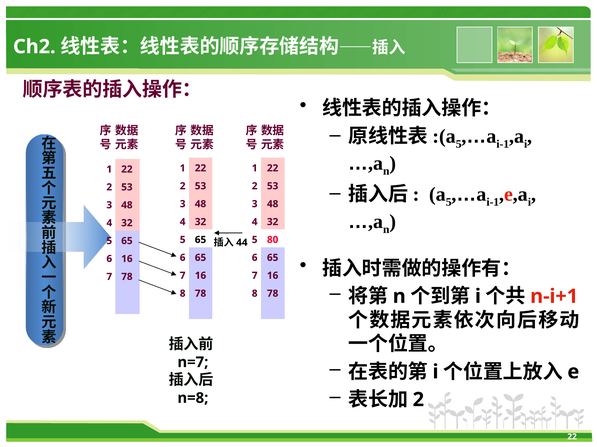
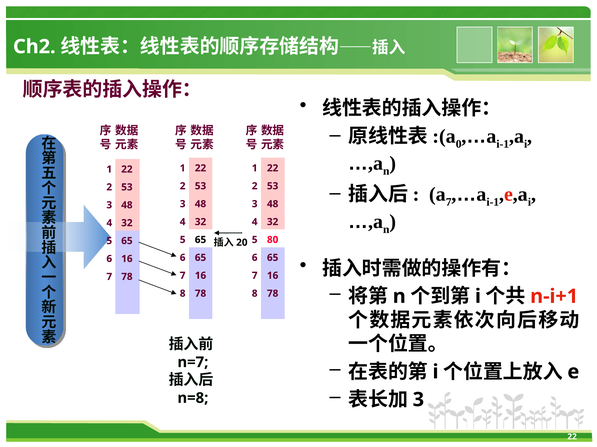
5: 5 -> 0 (459, 144)
5: 5 -> 7 (449, 202)
44: 44 -> 20 (242, 243)
2: 2 -> 3 (418, 400)
